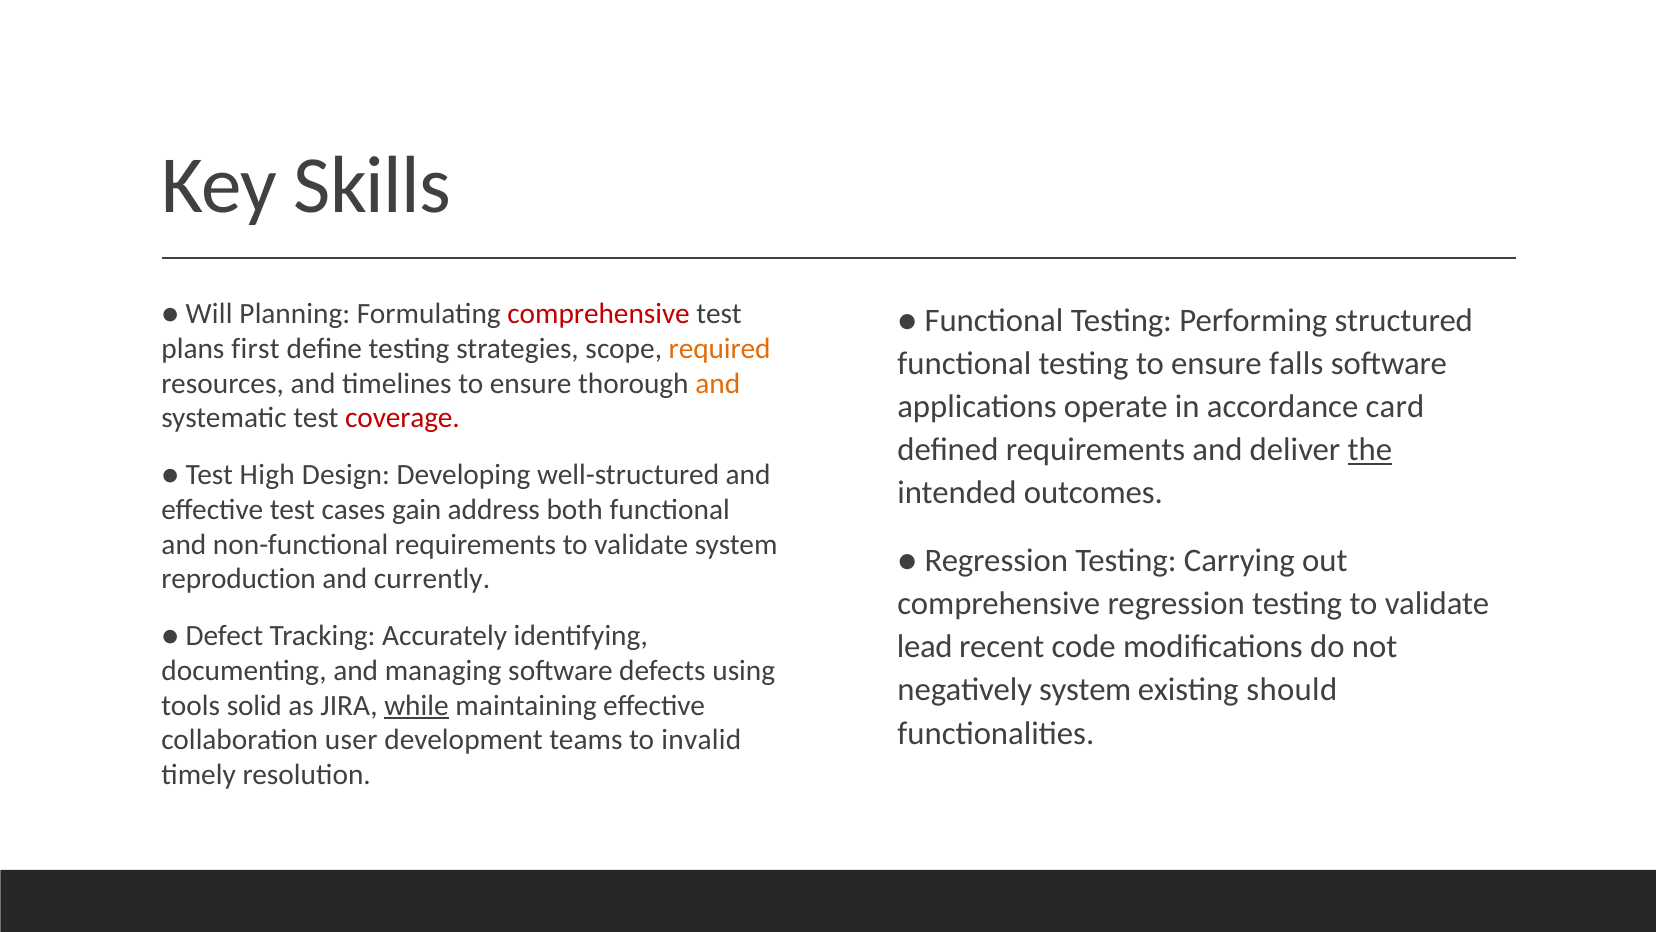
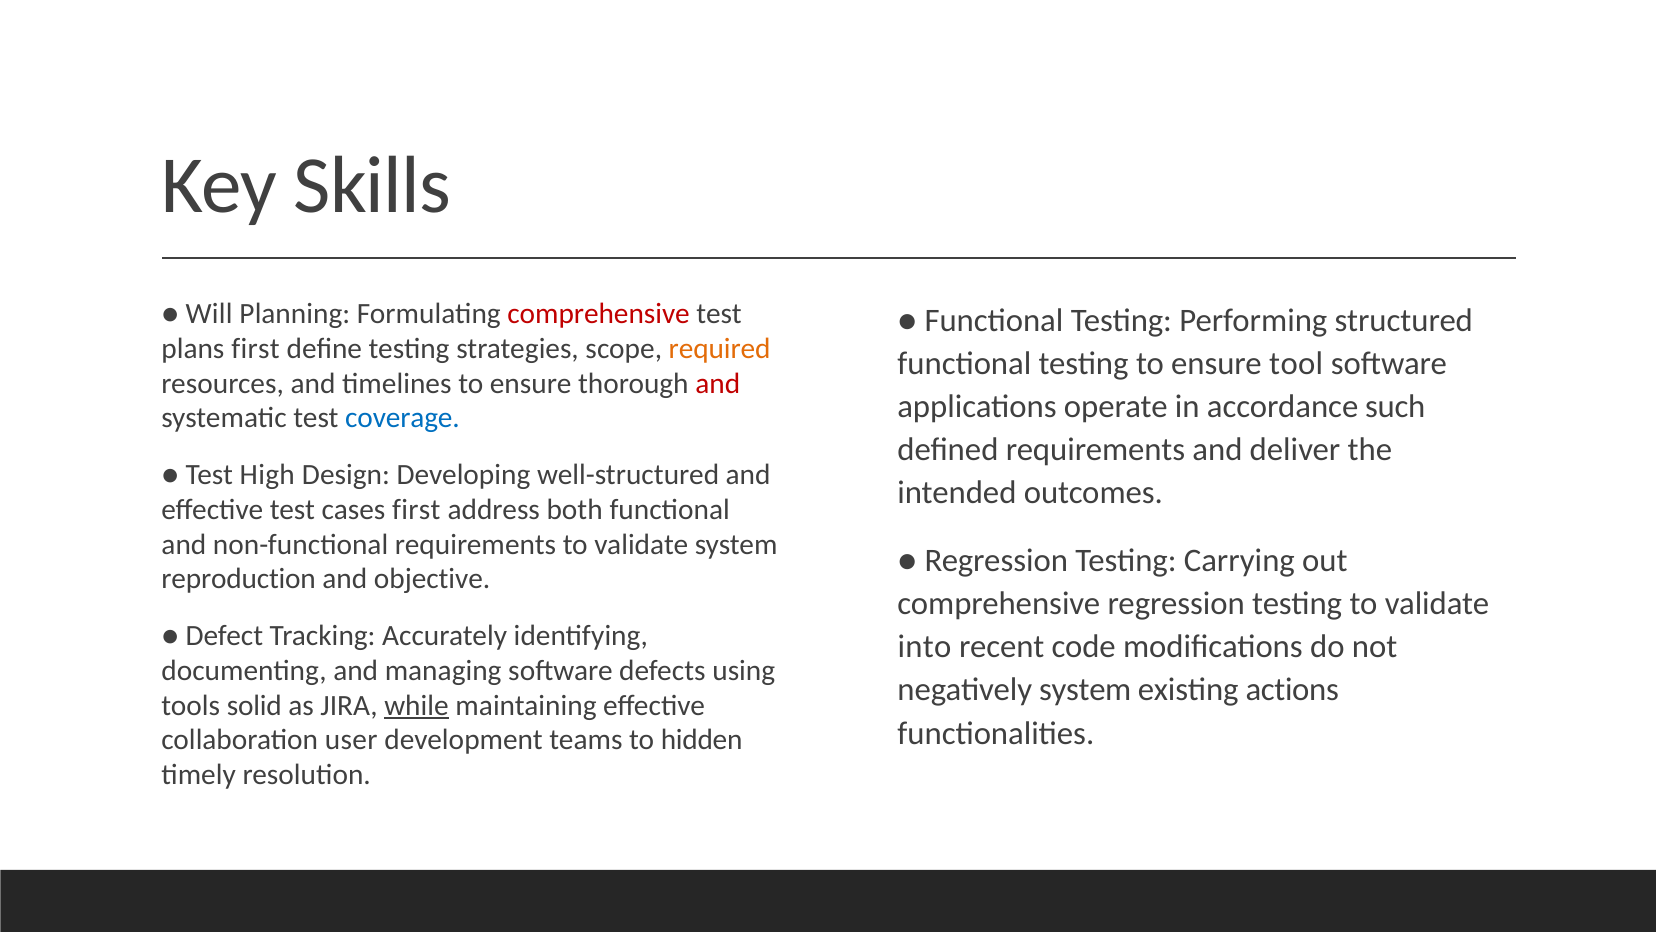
falls: falls -> tool (1296, 363)
and colour: orange -> red (718, 383)
card: card -> such (1395, 406)
coverage colour: red -> blue (403, 418)
the underline: present -> none (1370, 450)
cases gain: gain -> first (416, 509)
currently: currently -> objective (432, 579)
lead: lead -> into (924, 646)
should: should -> actions (1292, 690)
invalid: invalid -> hidden (702, 740)
